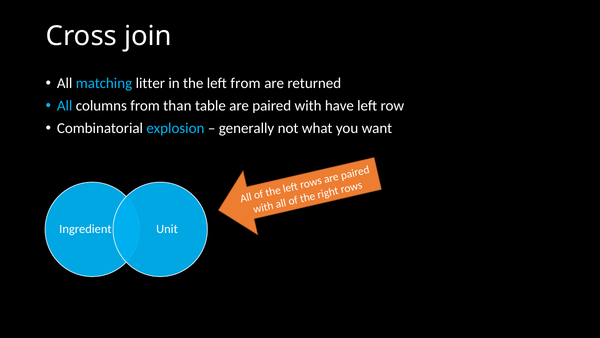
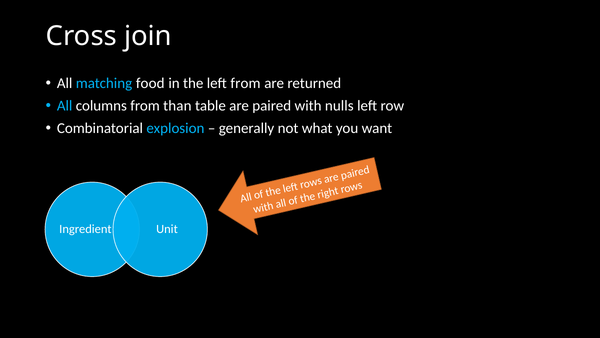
litter: litter -> food (150, 83)
have: have -> nulls (339, 106)
